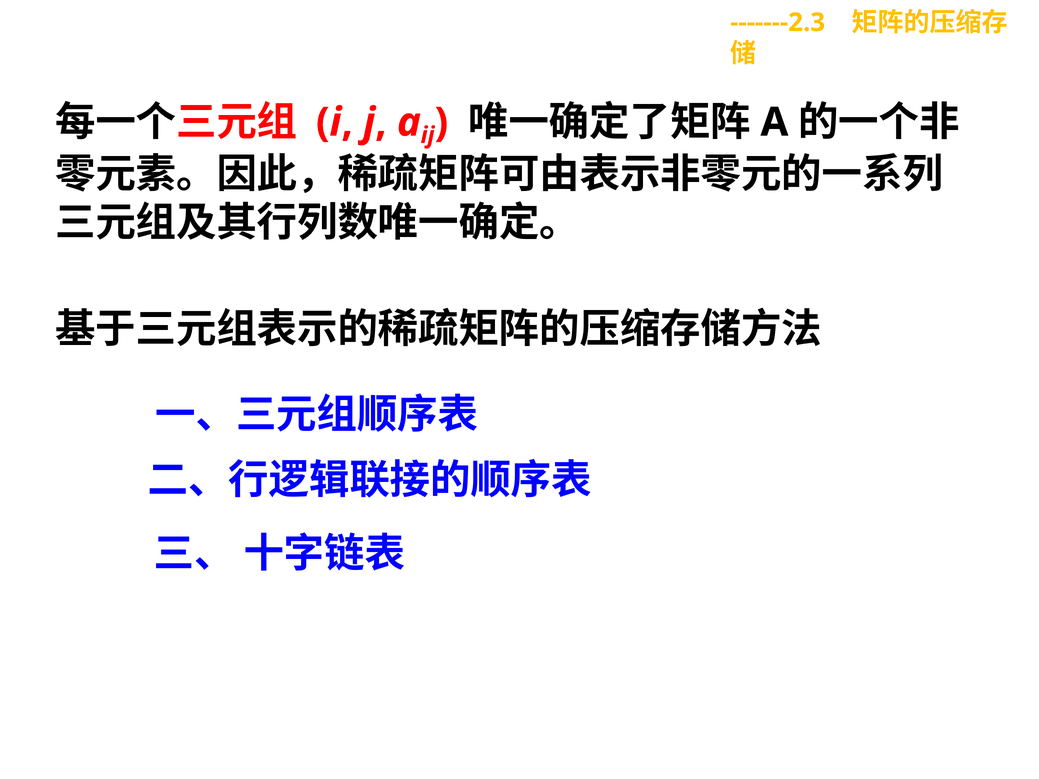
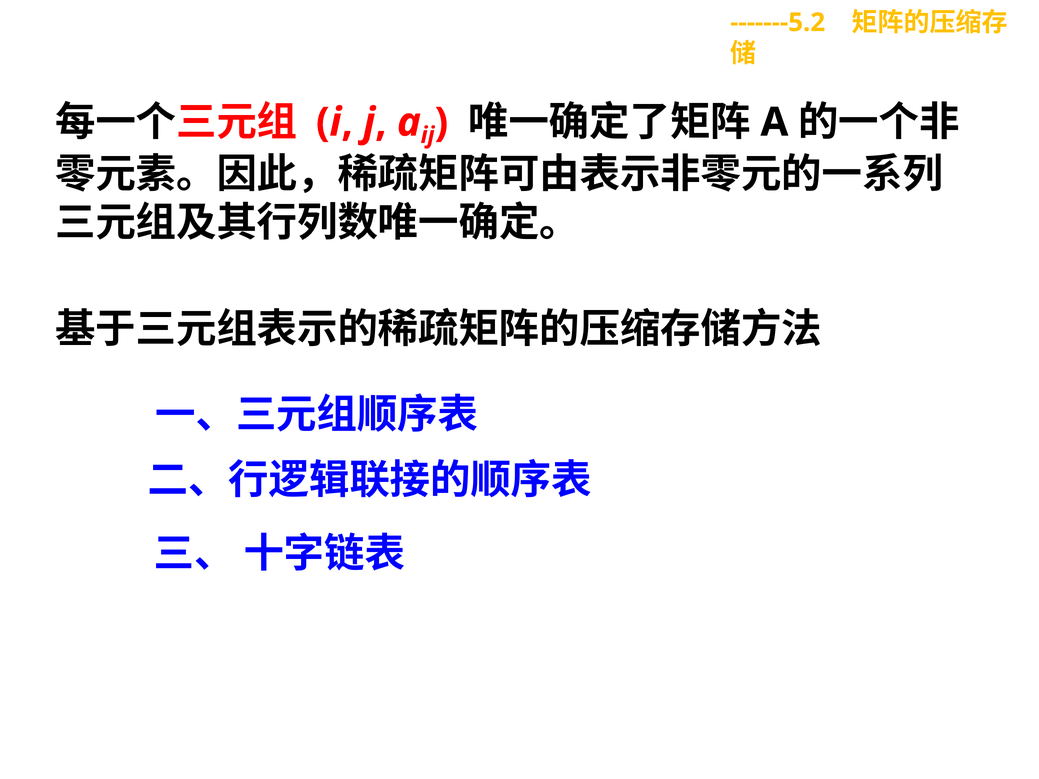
-------2.3: -------2.3 -> -------5.2 (778, 22)
